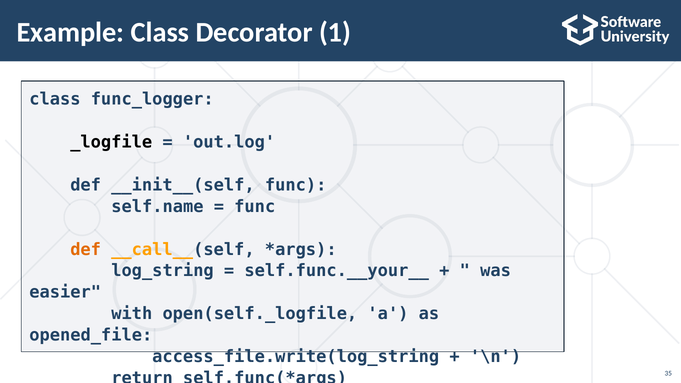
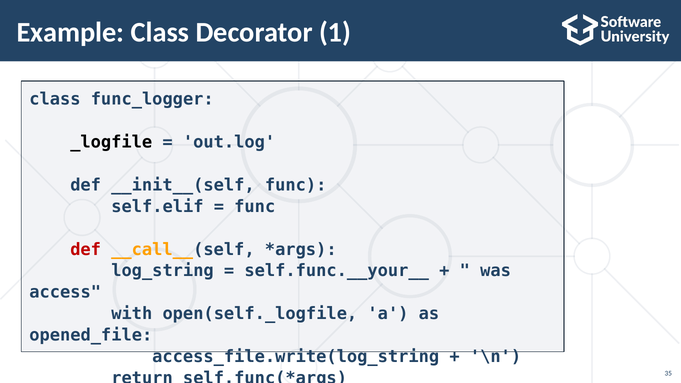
self.name: self.name -> self.elif (157, 207)
def colour: orange -> red (86, 249)
easier: easier -> access (65, 292)
